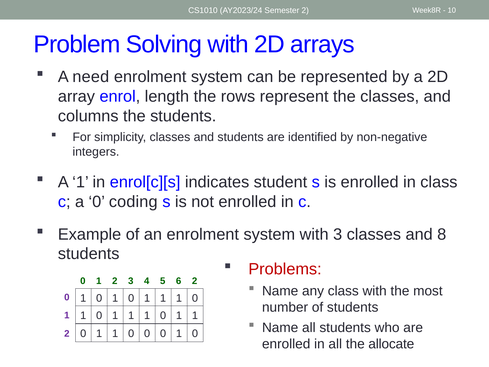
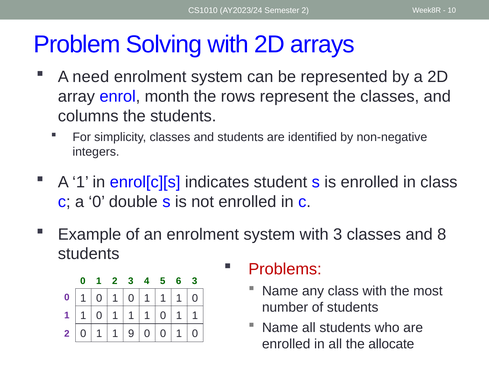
length: length -> month (167, 96)
coding: coding -> double (133, 202)
6 2: 2 -> 3 (195, 281)
0: 0 -> 9 (131, 333)
